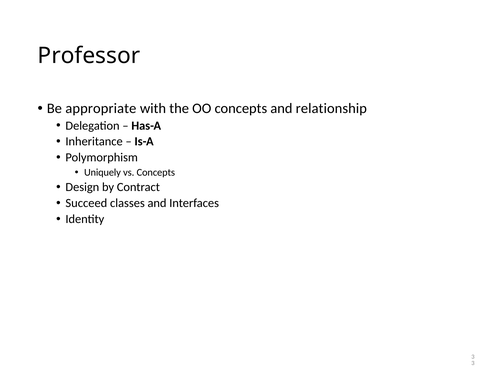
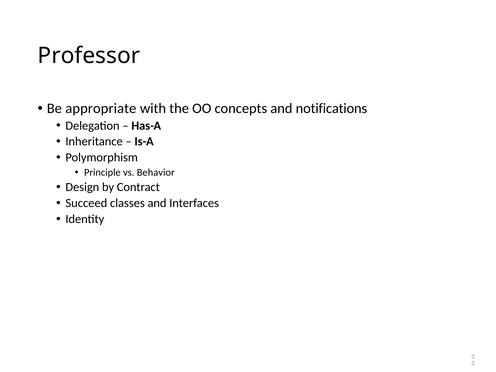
relationship: relationship -> notifications (331, 109)
Uniquely: Uniquely -> Principle (102, 172)
vs Concepts: Concepts -> Behavior (156, 172)
